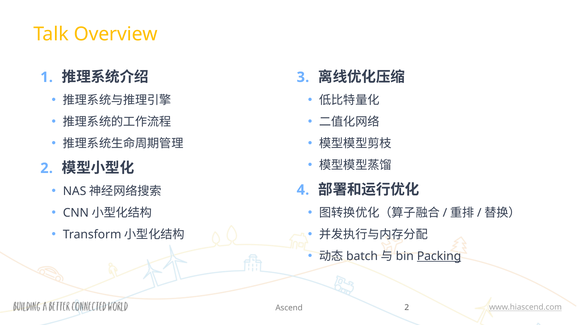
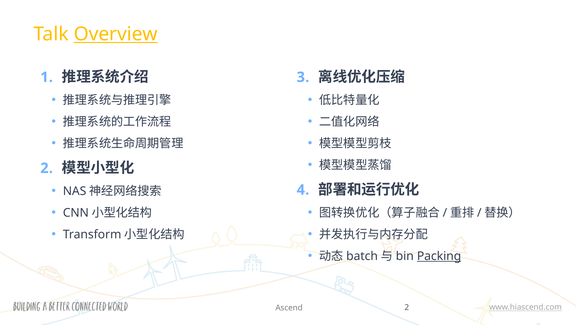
Overview underline: none -> present (116, 34)
